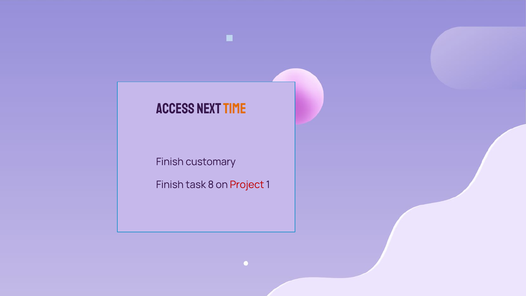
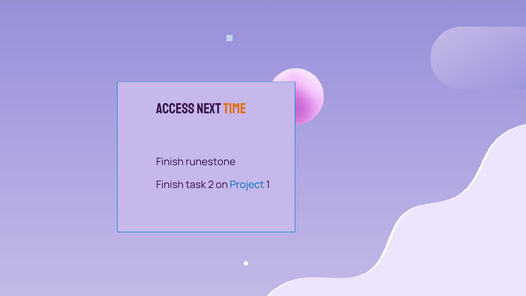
customary: customary -> runestone (211, 162)
8: 8 -> 2 (211, 185)
Project colour: red -> blue (247, 185)
